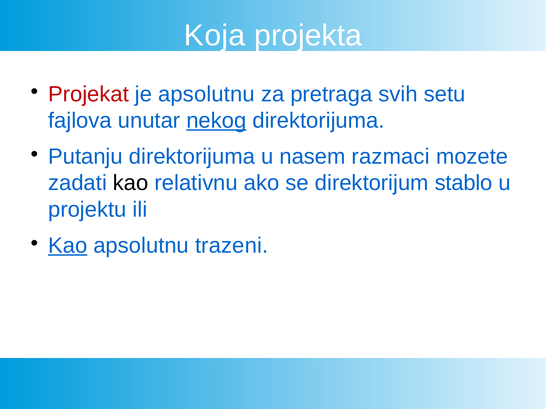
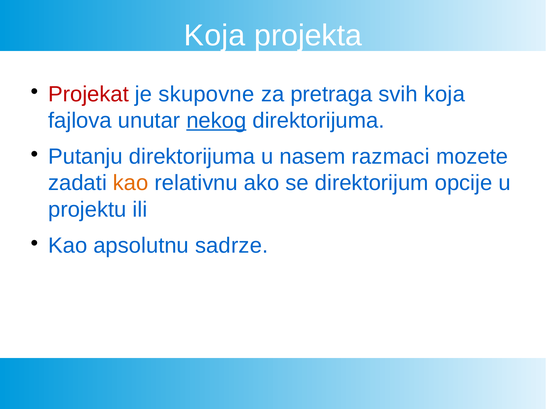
je apsolutnu: apsolutnu -> skupovne (206, 94)
svih setu: setu -> koja (444, 94)
kao colour: black -> orange (131, 183)
stablo: stablo -> opcije (464, 183)
Kao underline: present -> none (68, 246)
trazeni: trazeni -> sadrze (232, 246)
